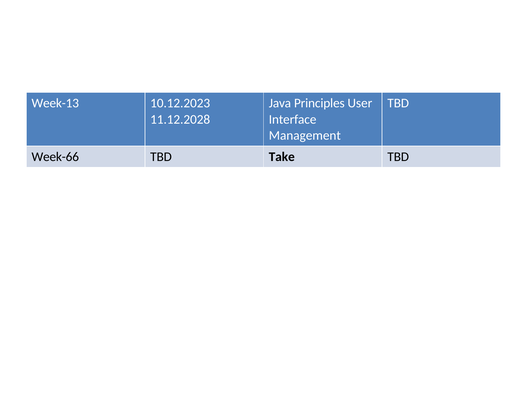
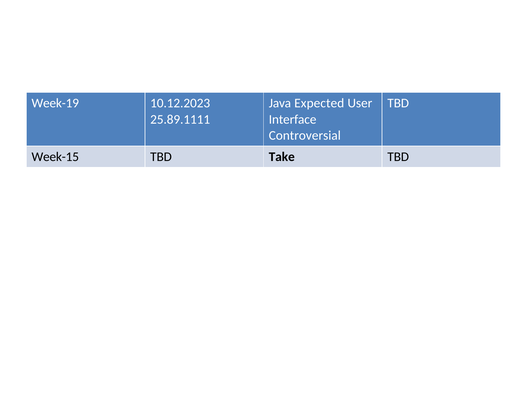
Week-13: Week-13 -> Week-19 (55, 103)
Principles: Principles -> Expected (319, 103)
11.12.2028: 11.12.2028 -> 25.89.1111 (180, 119)
Management: Management -> Controversial (305, 135)
Week-66: Week-66 -> Week-15 (55, 157)
